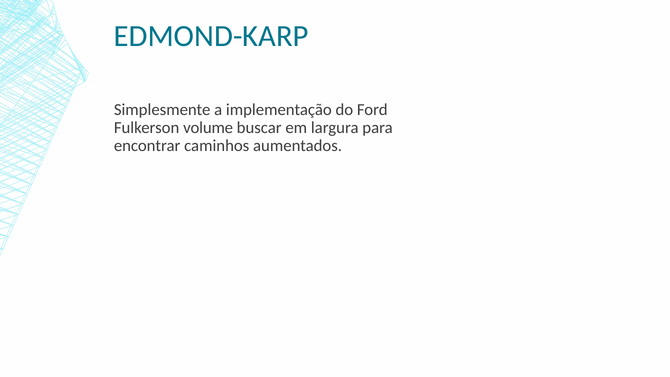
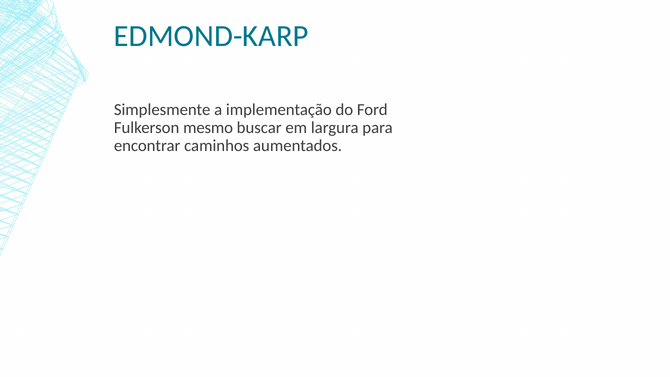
volume: volume -> mesmo (208, 128)
